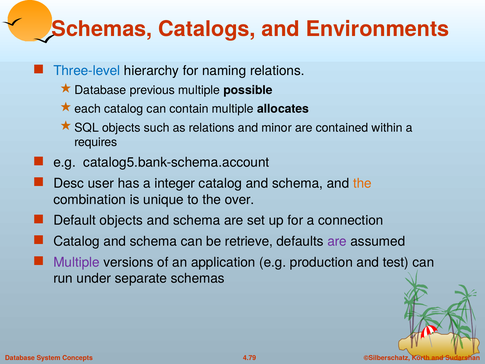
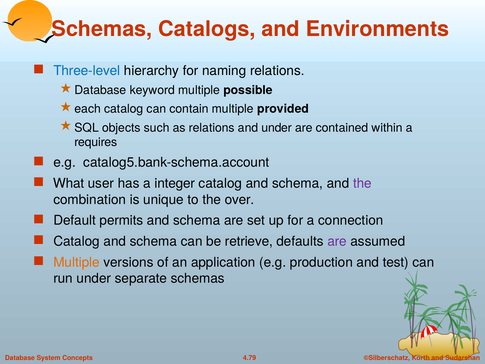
previous: previous -> keyword (152, 90)
allocates: allocates -> provided (283, 109)
and minor: minor -> under (277, 128)
Desc: Desc -> What (69, 183)
the colour: orange -> purple (362, 183)
Default objects: objects -> permits (121, 220)
Multiple colour: purple -> orange (77, 262)
